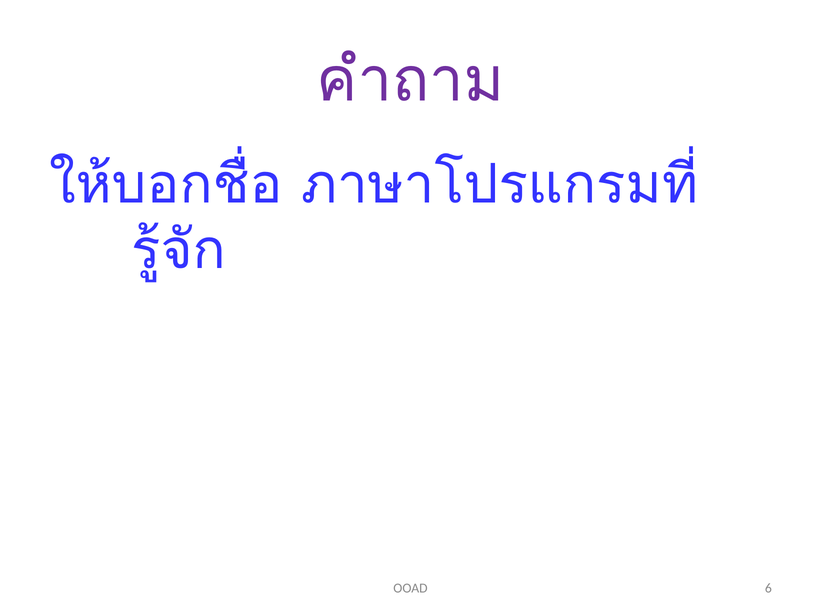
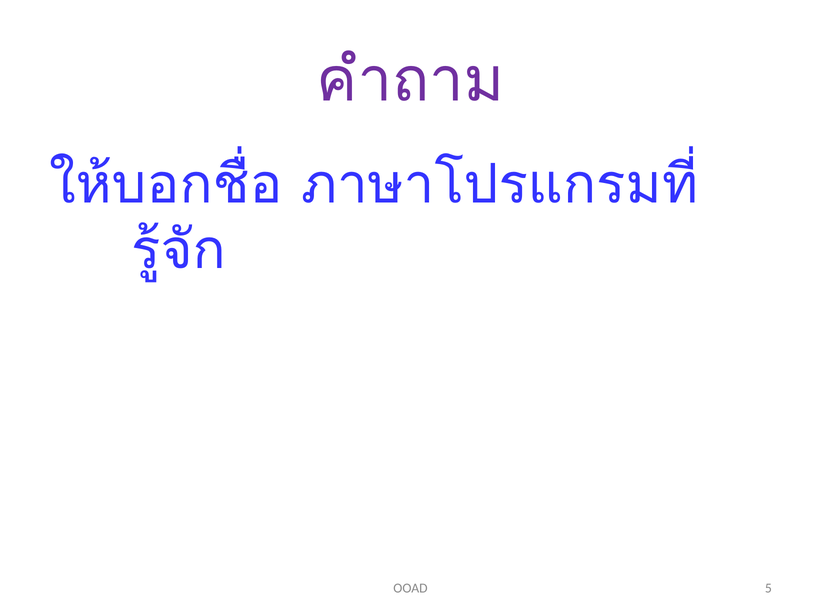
6: 6 -> 5 (768, 588)
